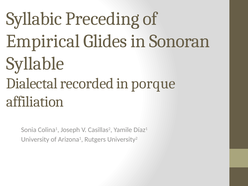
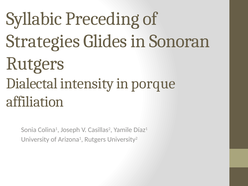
Empirical: Empirical -> Strategies (43, 41)
Syllable: Syllable -> Rutgers (35, 63)
recorded: recorded -> intensity (87, 83)
